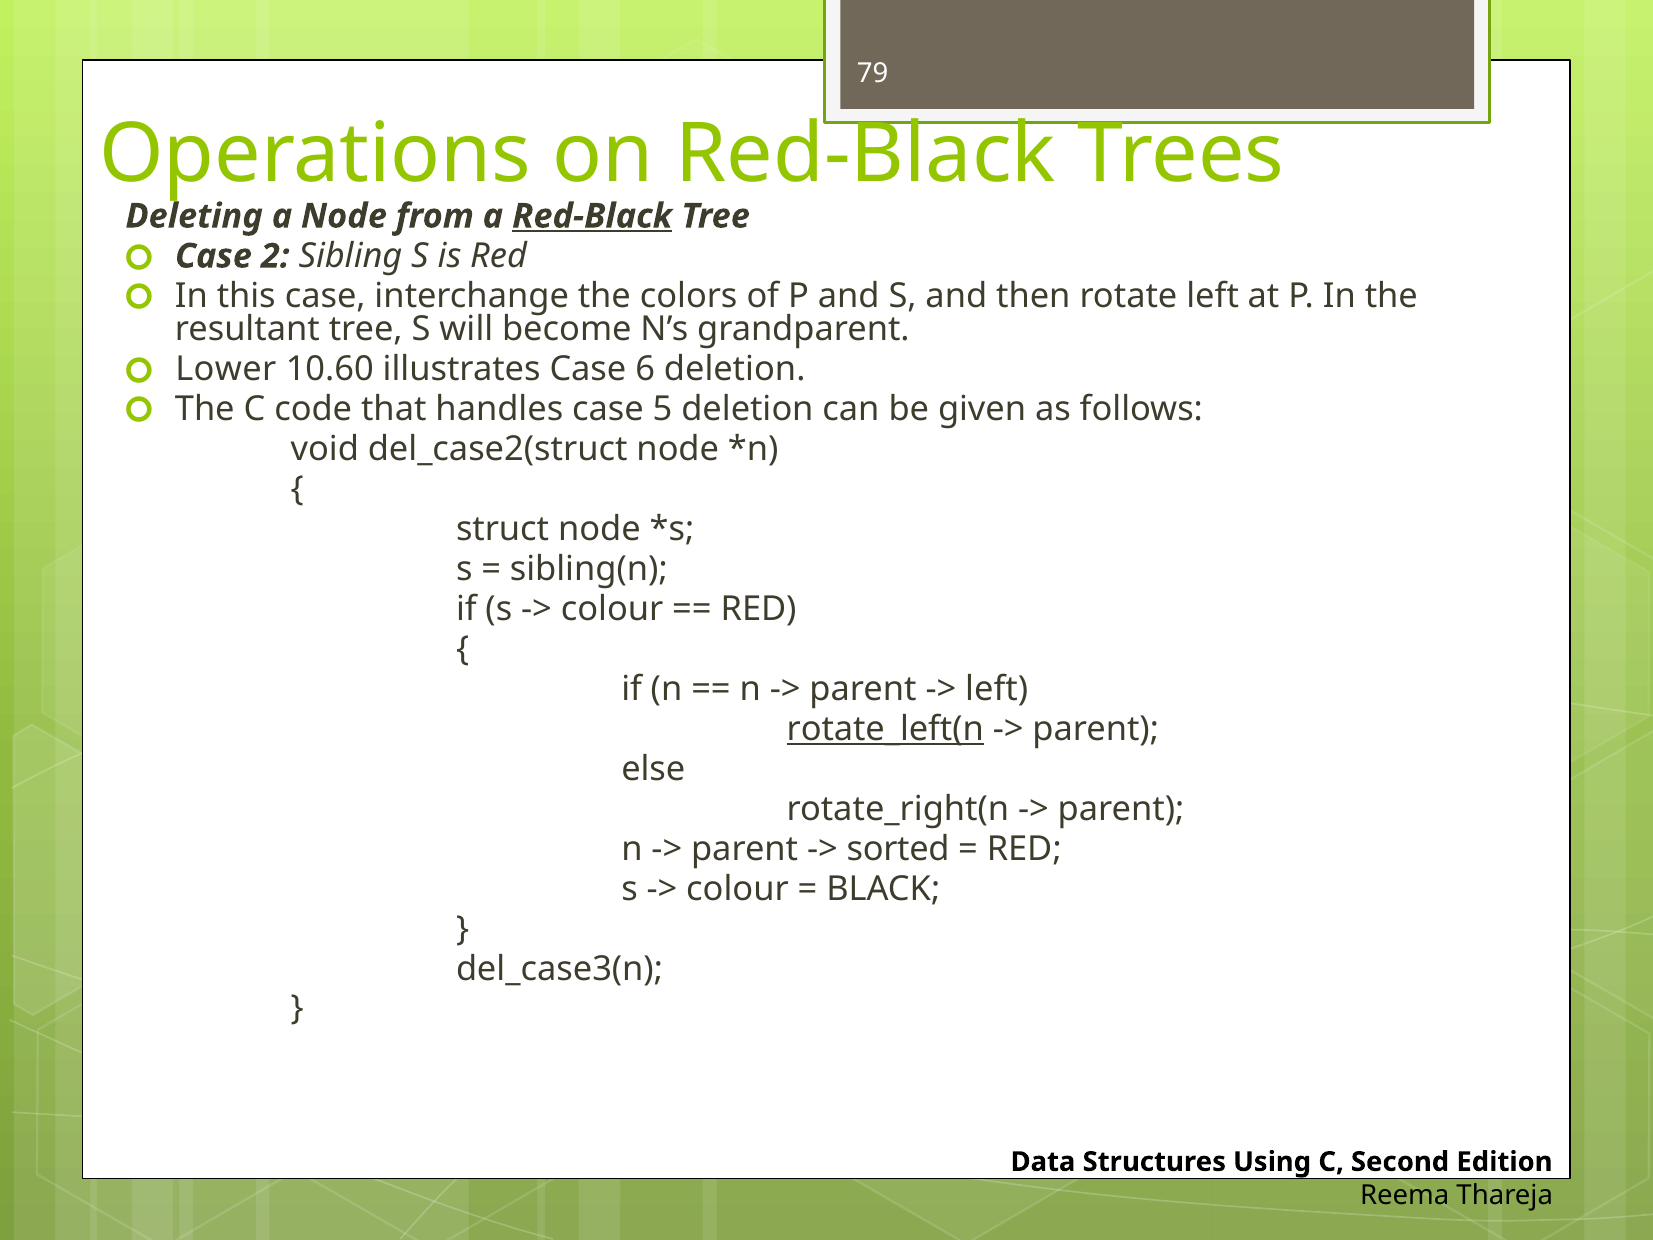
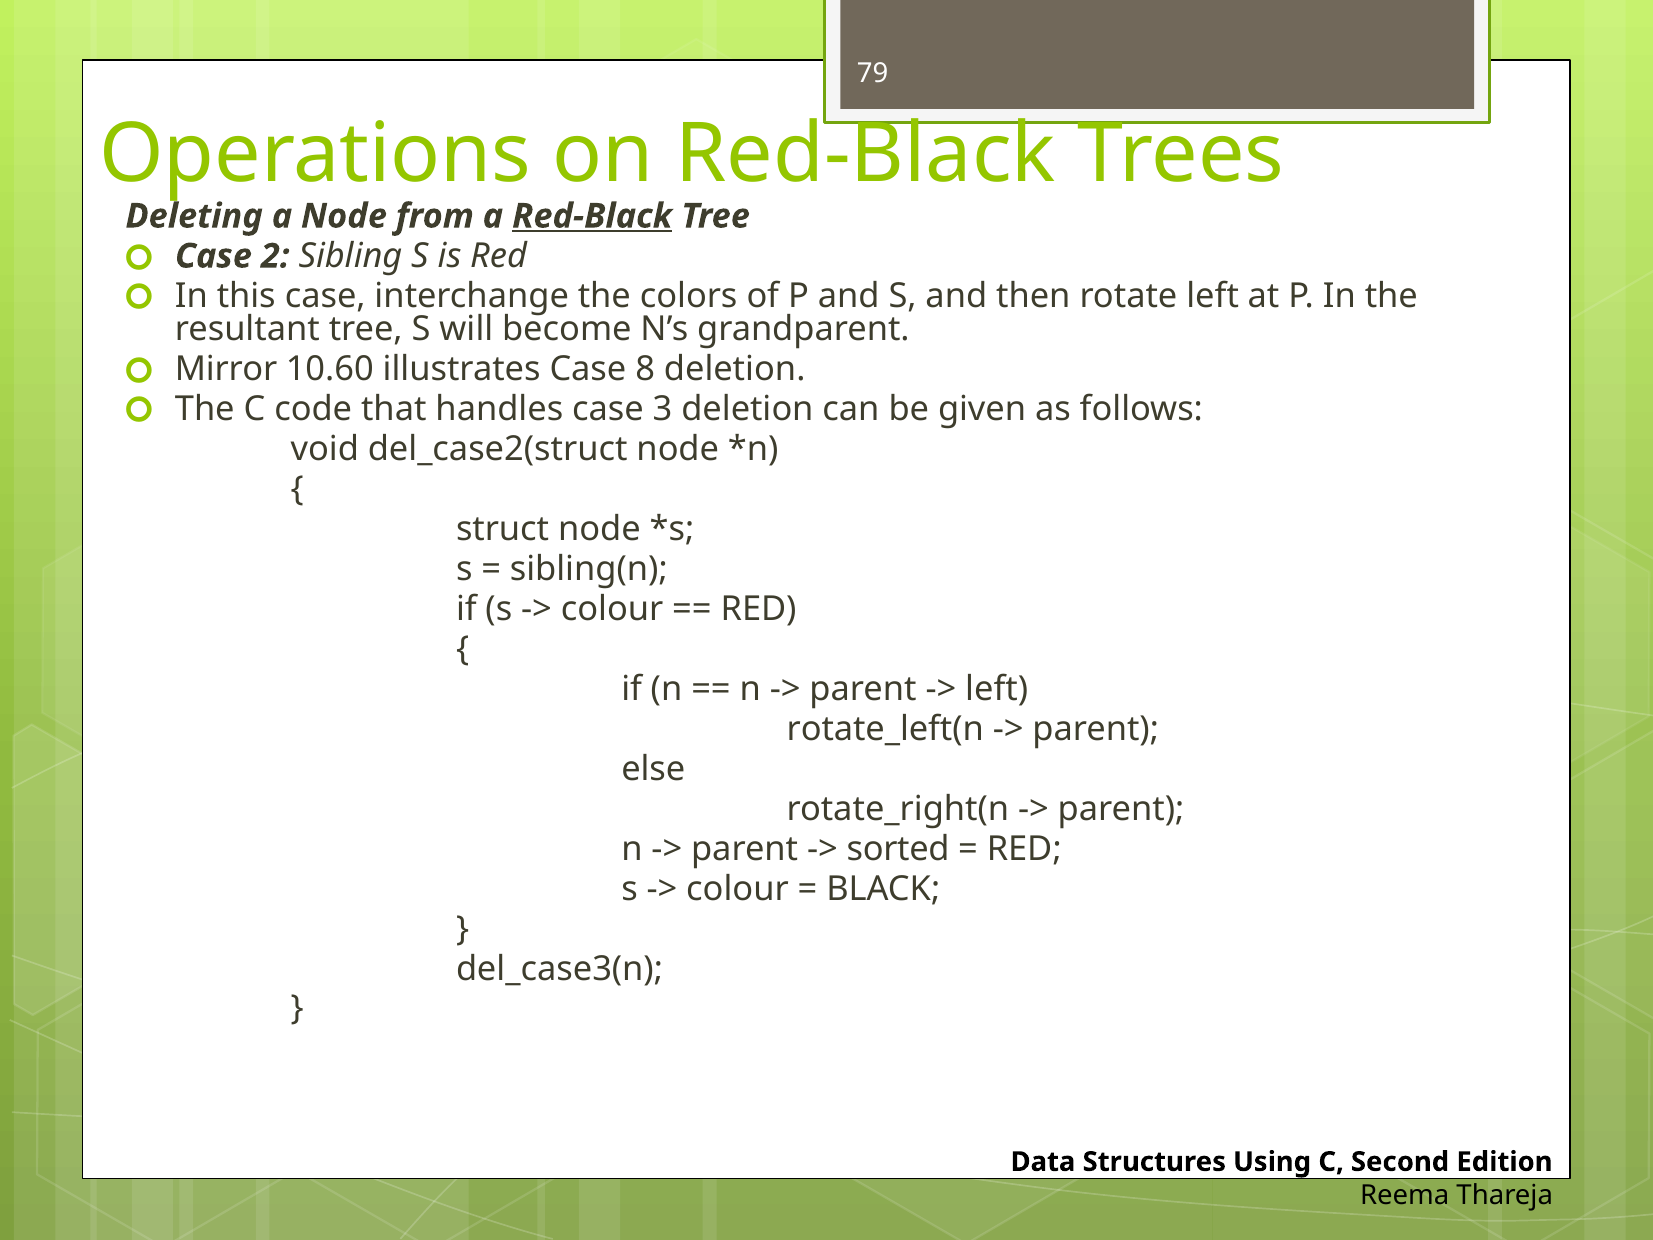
Lower: Lower -> Mirror (226, 369)
6: 6 -> 8 (645, 369)
5: 5 -> 3 (663, 409)
rotate_left(n underline: present -> none (885, 729)
